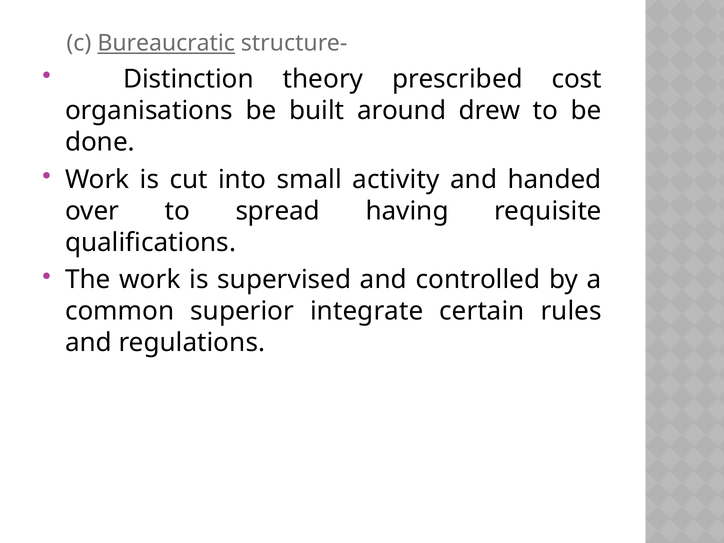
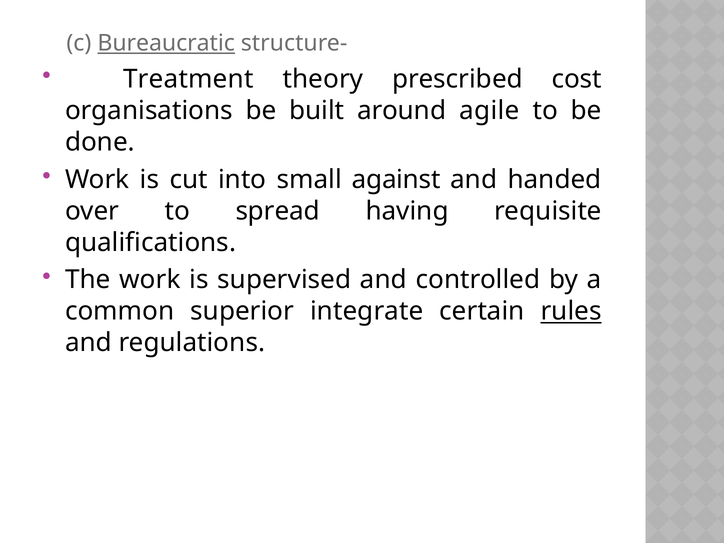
Distinction: Distinction -> Treatment (188, 79)
drew: drew -> agile (489, 111)
activity: activity -> against (396, 180)
rules underline: none -> present (571, 311)
